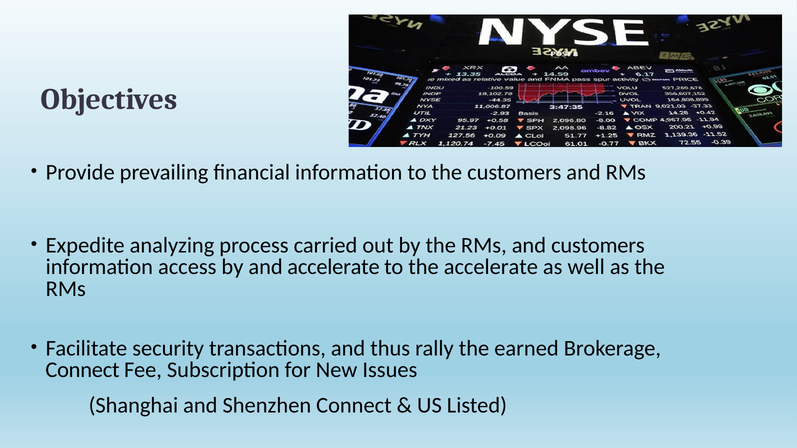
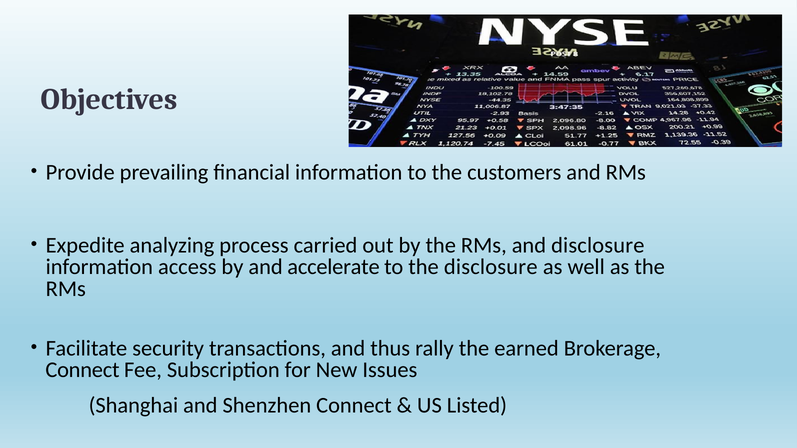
and customers: customers -> disclosure (598, 245)
the accelerate: accelerate -> disclosure (491, 267)
